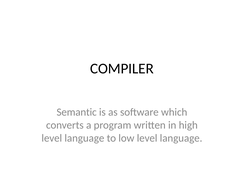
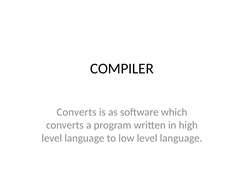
Semantic: Semantic -> Converts (77, 112)
